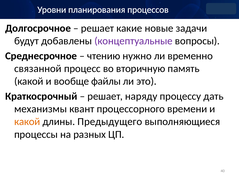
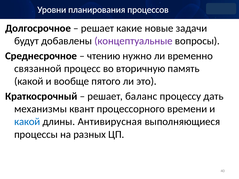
файлы: файлы -> пятого (106, 81)
наряду: наряду -> баланс (141, 96)
какой colour: orange -> blue (27, 122)
Предыдущего: Предыдущего -> Антивирусная (110, 122)
